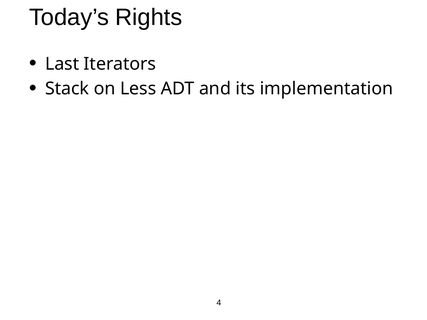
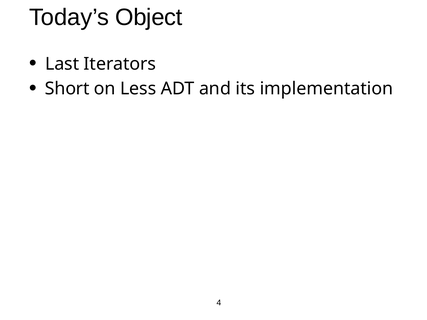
Rights: Rights -> Object (149, 17)
Stack: Stack -> Short (67, 89)
